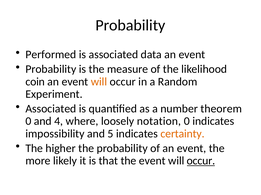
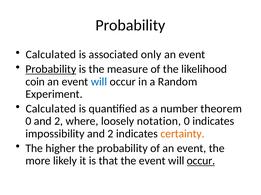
Performed: Performed -> Calculated (51, 55)
data: data -> only (151, 55)
Probability underline: none -> present (51, 69)
will colour: orange -> blue (99, 82)
Associated: Associated -> Calculated (51, 109)
0 and 4: 4 -> 2 (59, 122)
impossibility and 5: 5 -> 2 (110, 134)
